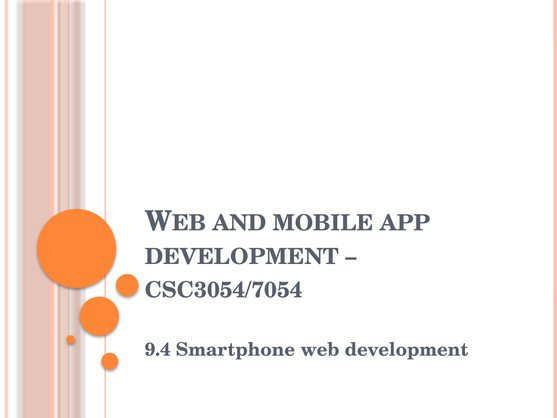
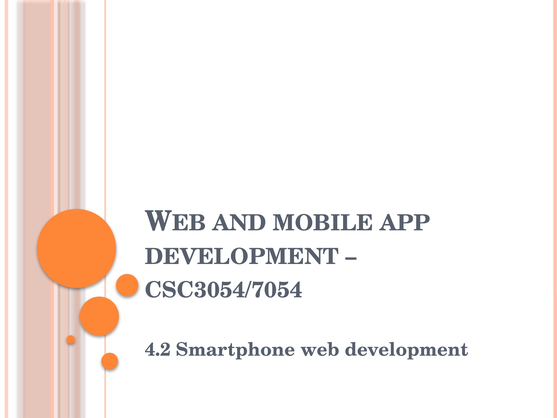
9.4: 9.4 -> 4.2 (158, 349)
